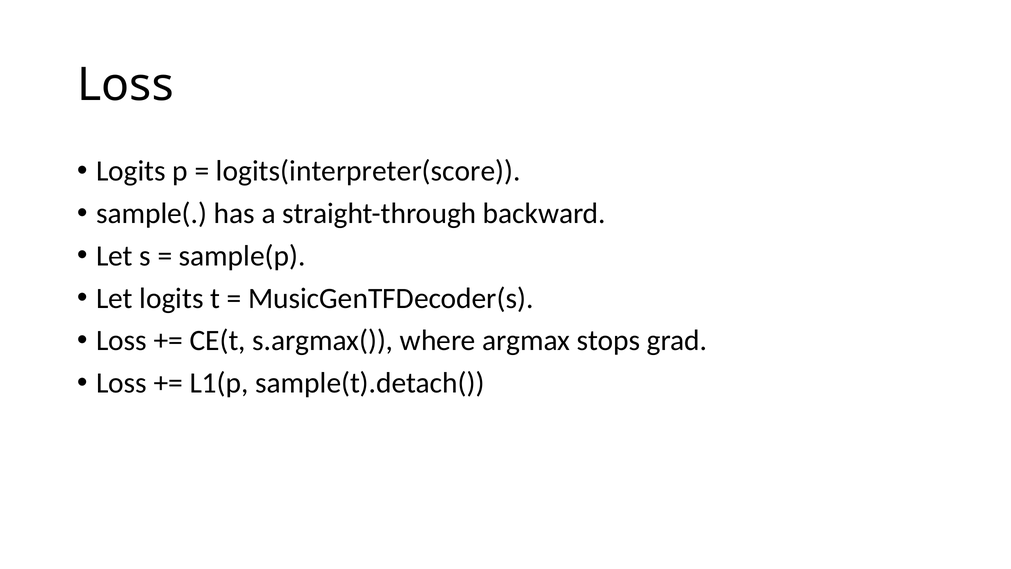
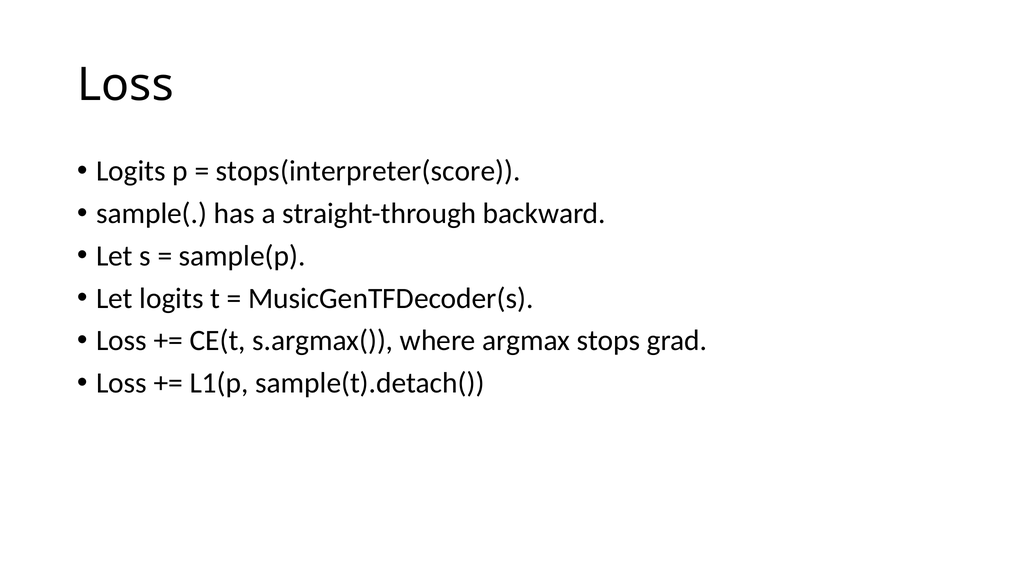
logits(interpreter(score: logits(interpreter(score -> stops(interpreter(score (368, 171)
